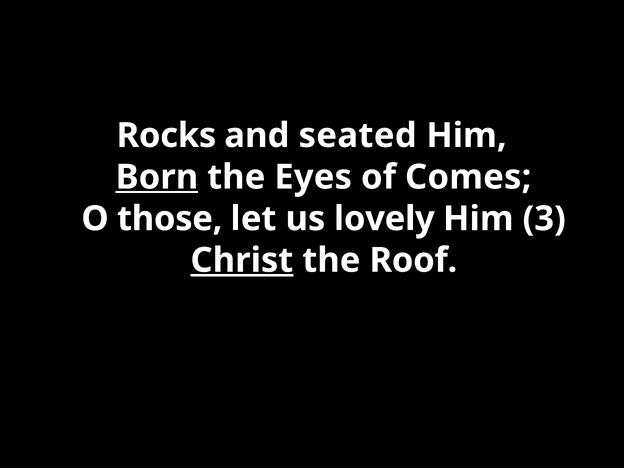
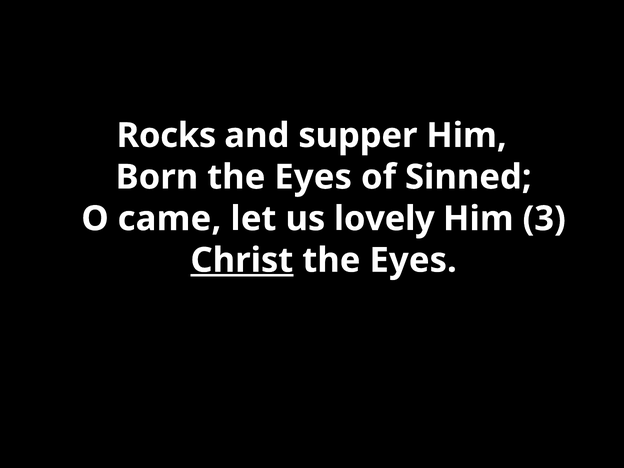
seated: seated -> supper (358, 136)
Born underline: present -> none (157, 177)
Comes: Comes -> Sinned (468, 177)
those: those -> came (169, 219)
Roof: Roof -> Eyes (413, 260)
